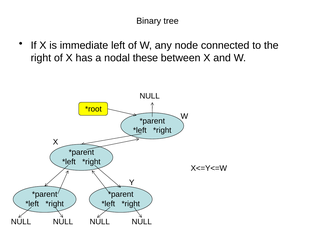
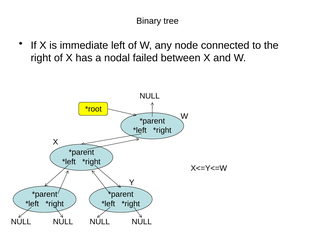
these: these -> failed (145, 58)
